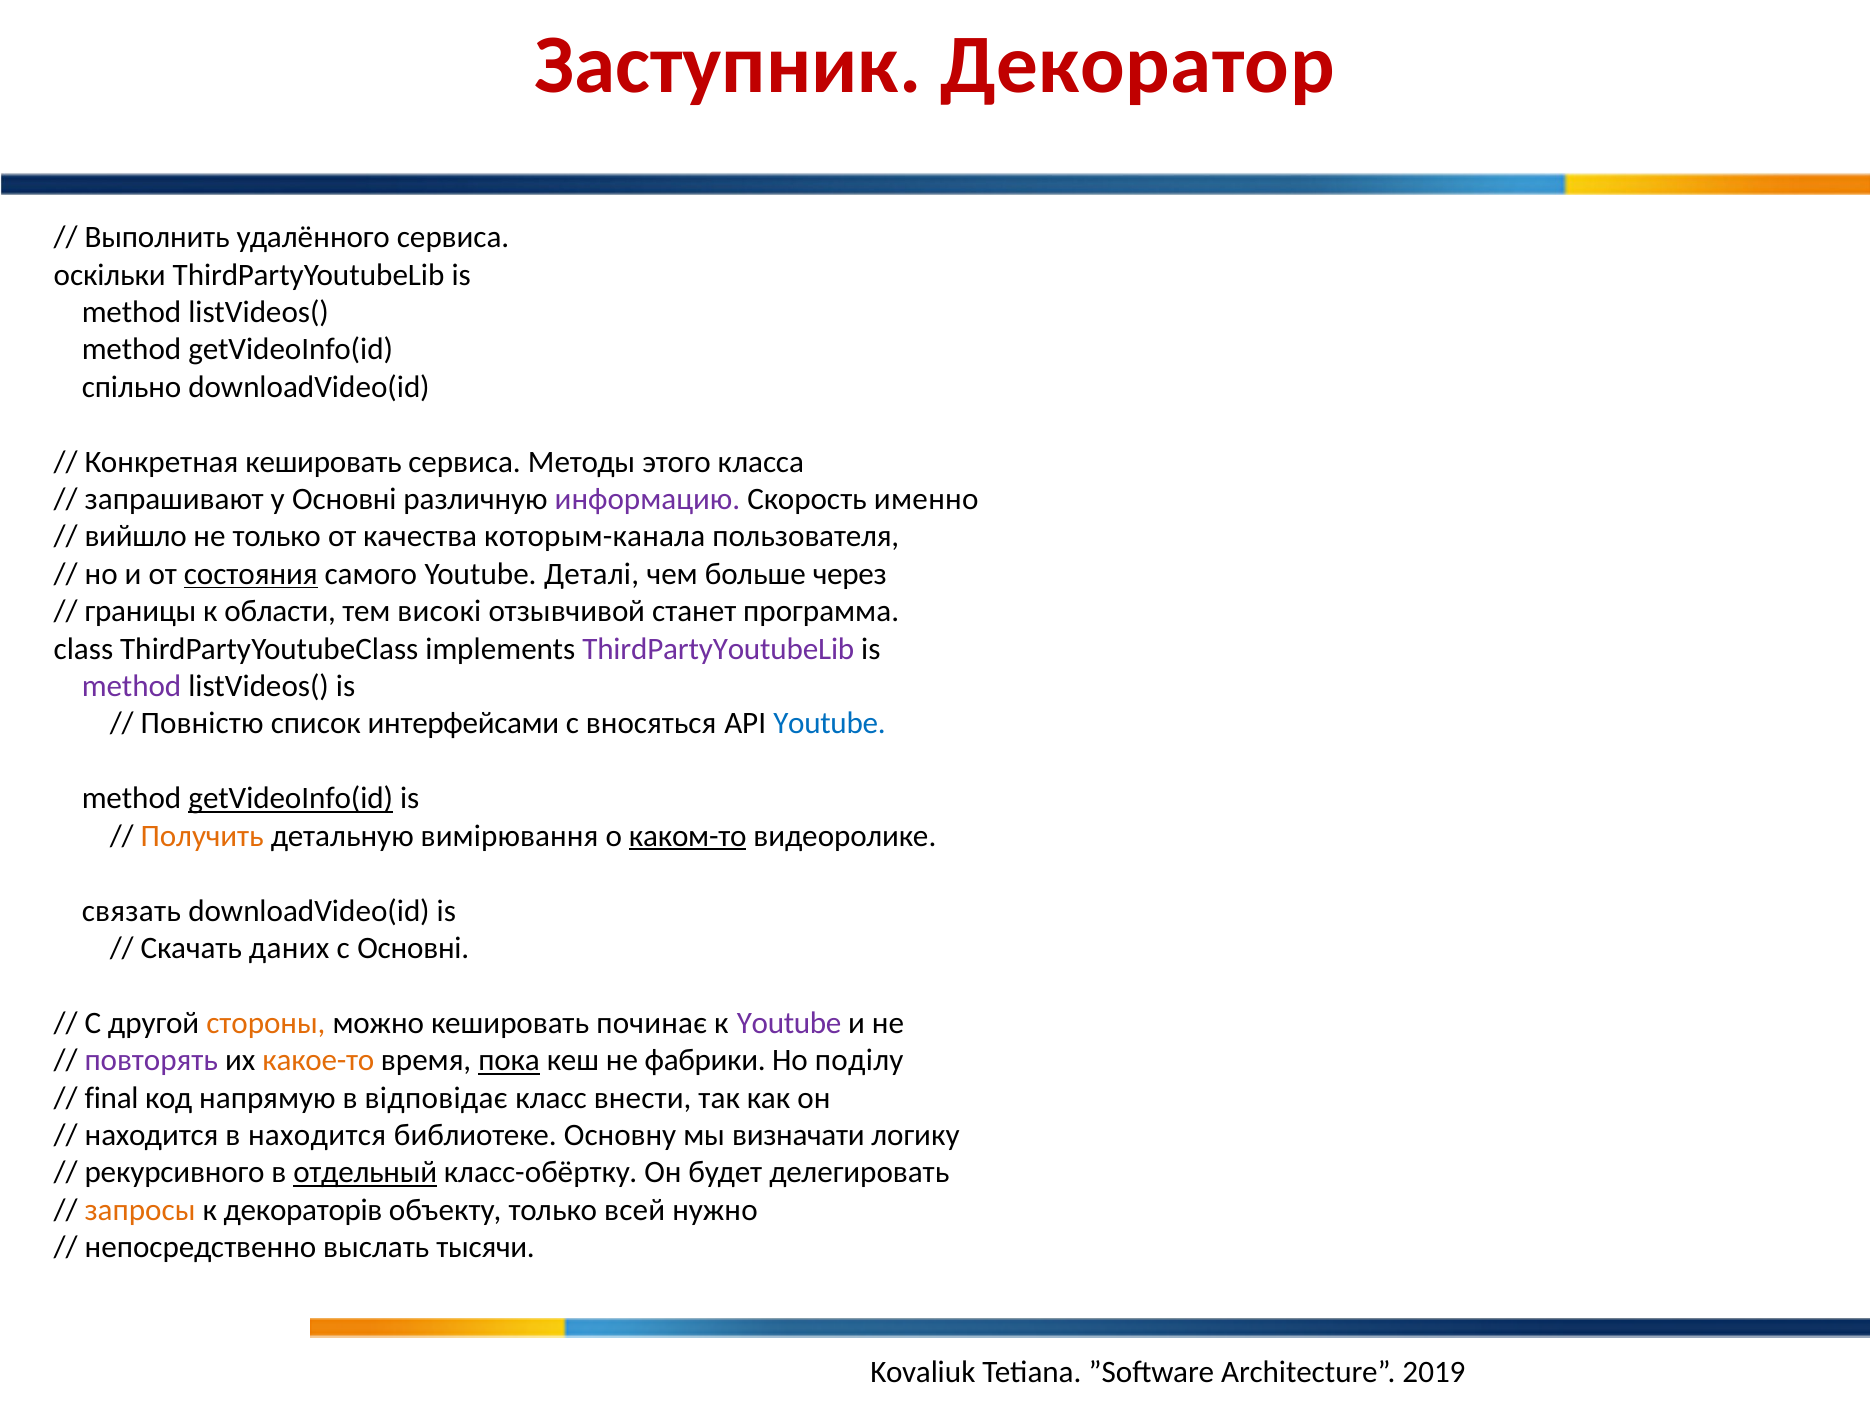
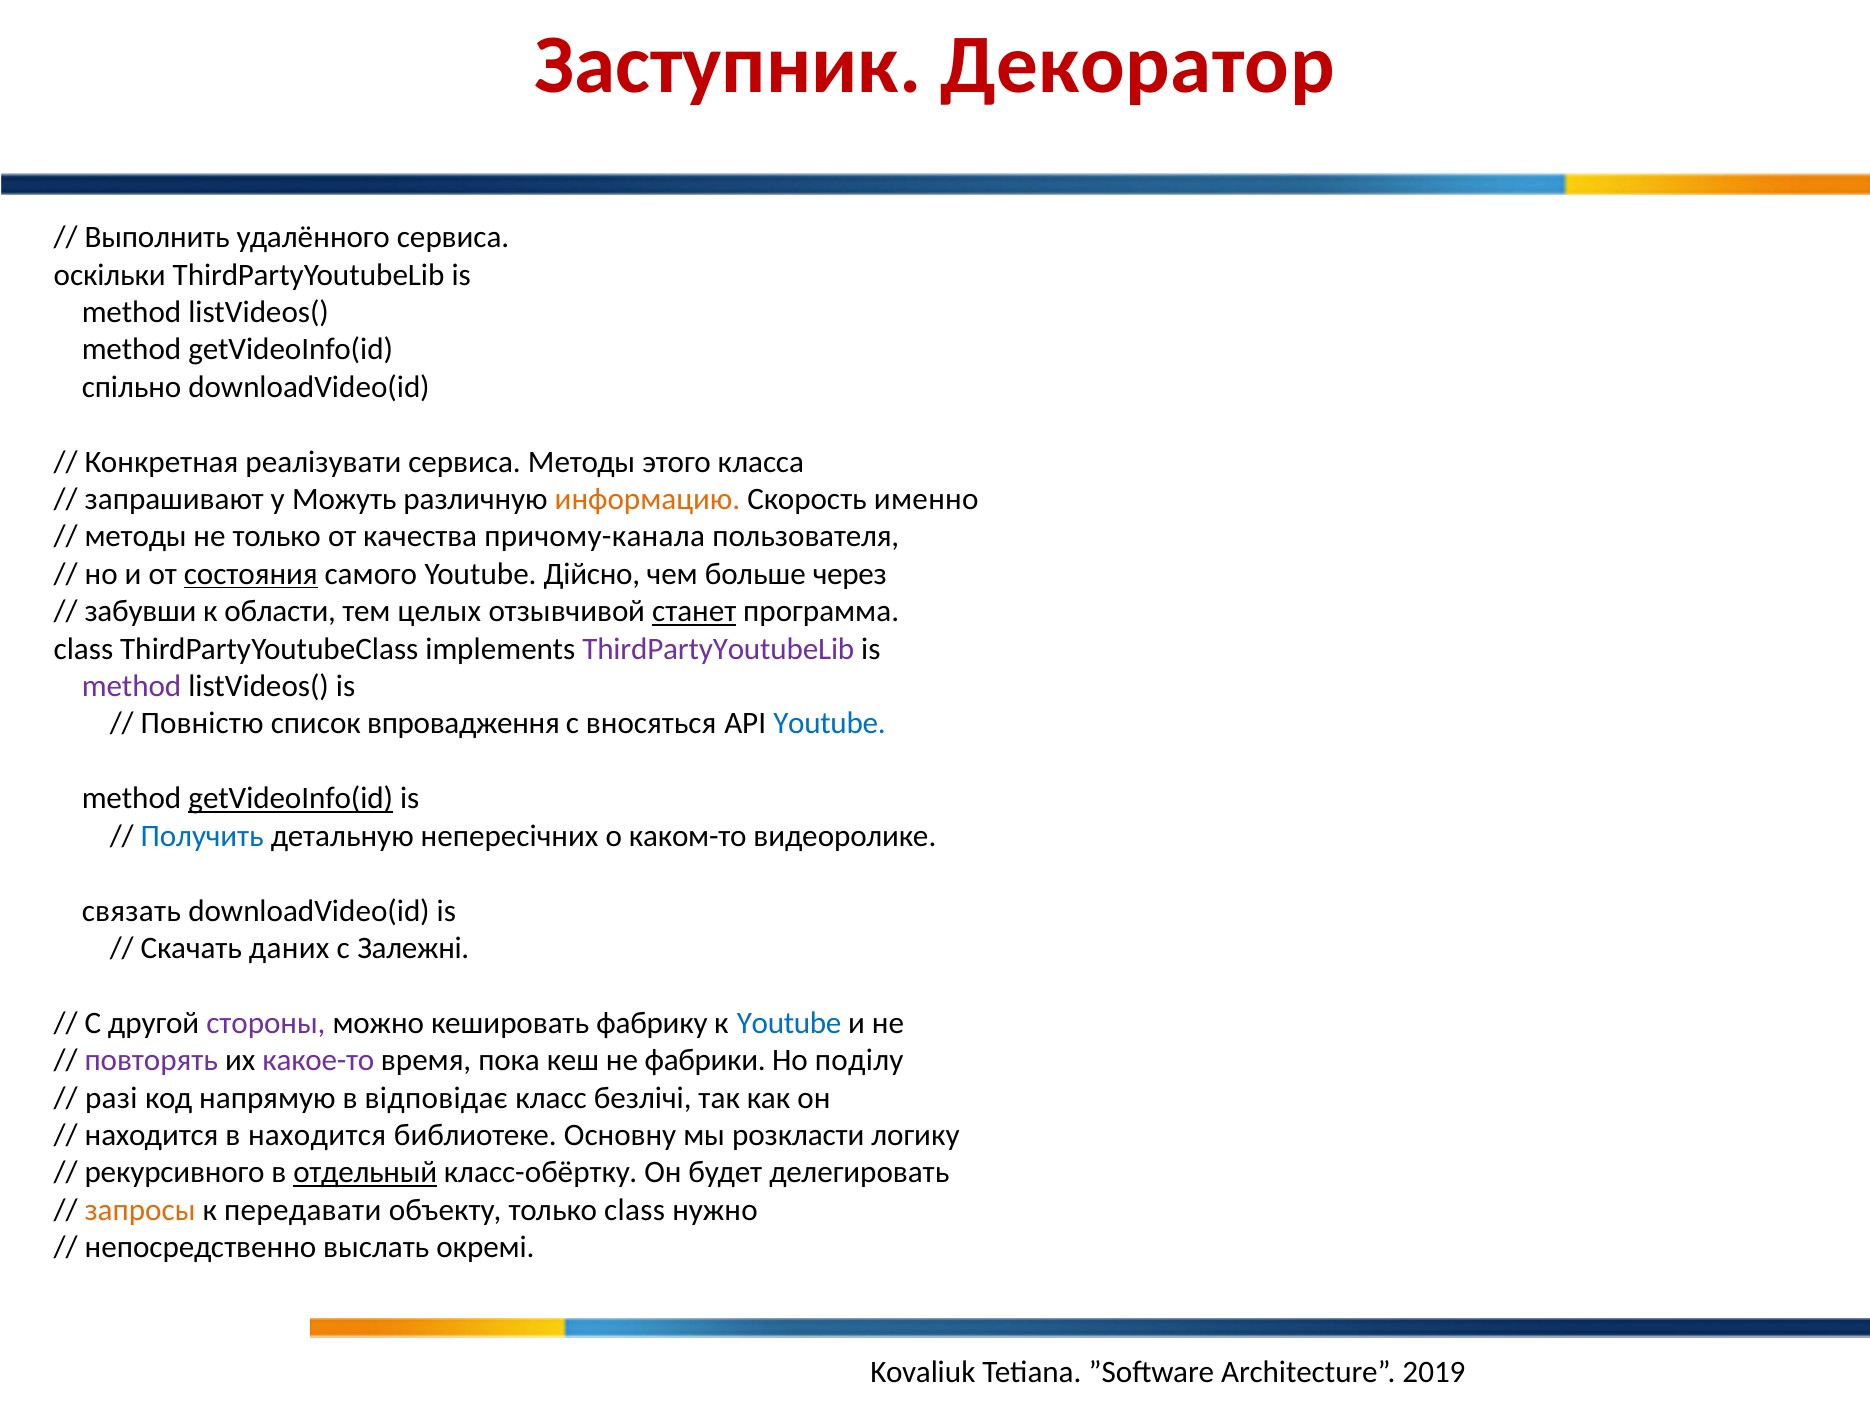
Конкретная кешировать: кешировать -> реалізувати (323, 462)
у Основні: Основні -> Можуть (344, 499)
информацию colour: purple -> orange (647, 499)
вийшло: вийшло -> методы (136, 536)
которым-канала: которым-канала -> причому-канала (595, 536)
Деталі: Деталі -> Дійсно (592, 574)
границы: границы -> забувши (140, 611)
високі: високі -> целых (439, 611)
станет underline: none -> present (694, 611)
интерфейсами: интерфейсами -> впровадження (463, 723)
Получить colour: orange -> blue (202, 836)
вимірювання: вимірювання -> непересічних (510, 836)
каком-то underline: present -> none (688, 836)
с Основні: Основні -> Залежні (413, 948)
стороны colour: orange -> purple (266, 1023)
починає: починає -> фабрику (652, 1023)
Youtube colour: purple -> blue (789, 1023)
какое-то colour: orange -> purple (318, 1060)
пока underline: present -> none (509, 1060)
final: final -> разі (111, 1097)
внести: внести -> безлічі (643, 1097)
визначати: визначати -> розкласти (798, 1135)
декораторів: декораторів -> передавати (303, 1210)
только всей: всей -> class (635, 1210)
тысячи: тысячи -> окремі (485, 1247)
